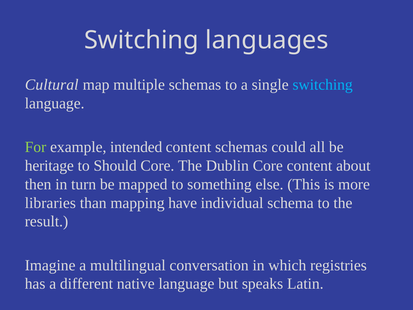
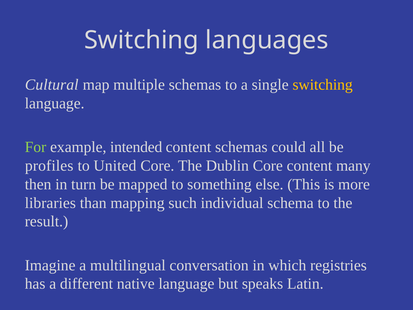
switching colour: light blue -> yellow (323, 85)
heritage: heritage -> profiles (49, 166)
Should: Should -> United (115, 166)
about: about -> many (353, 166)
have: have -> such (183, 203)
